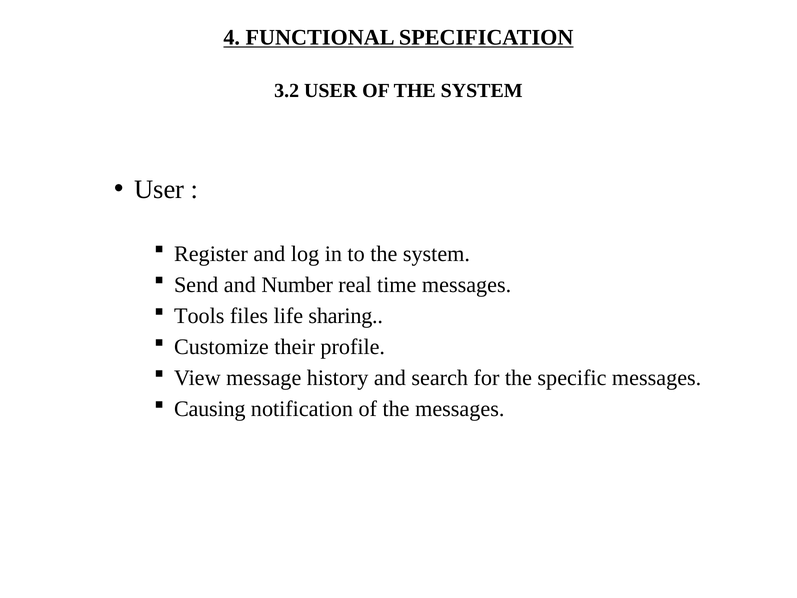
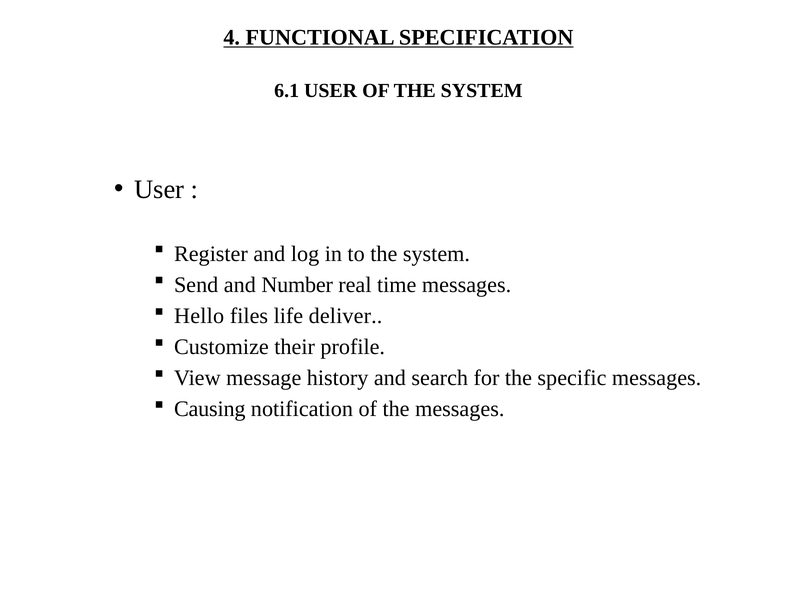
3.2: 3.2 -> 6.1 (287, 91)
Tools: Tools -> Hello (199, 316)
sharing: sharing -> deliver (346, 316)
